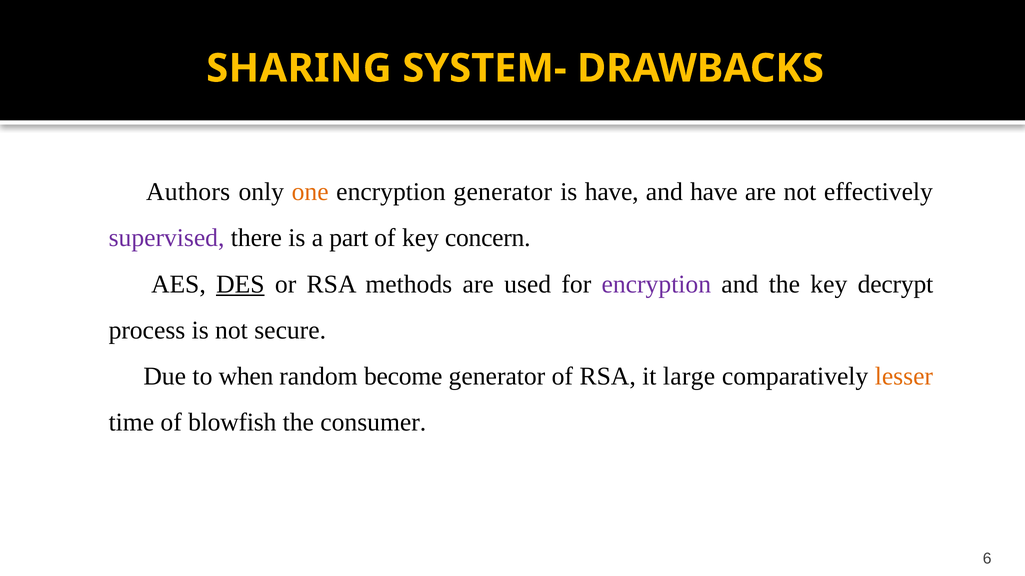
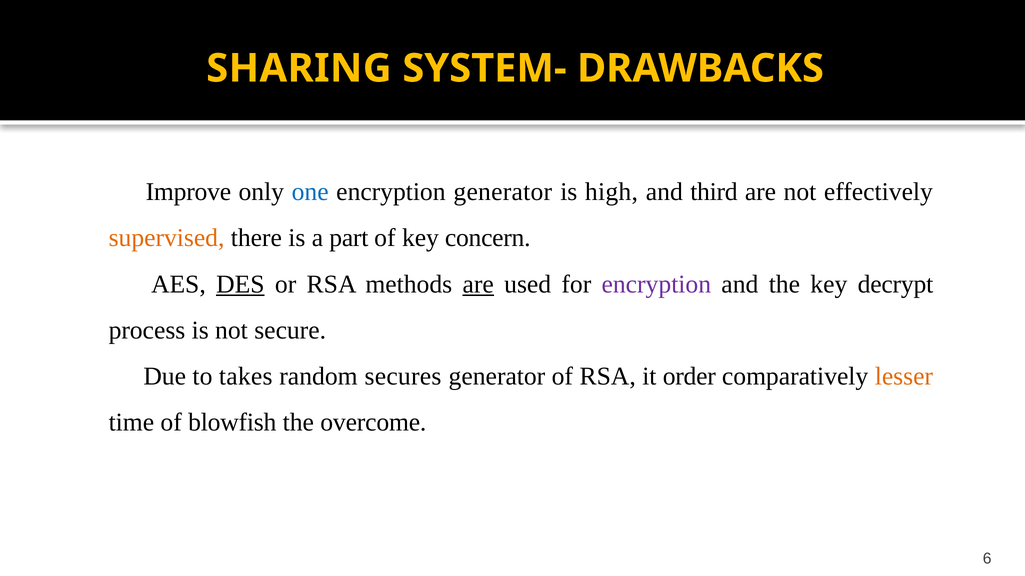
Authors: Authors -> Improve (188, 192)
one colour: orange -> blue (310, 192)
is have: have -> high (611, 192)
and have: have -> third (714, 192)
supervised colour: purple -> orange (167, 238)
are underline: none -> present (478, 284)
when: when -> takes (246, 377)
become: become -> secures (403, 377)
large: large -> order (689, 377)
consumer: consumer -> overcome (373, 423)
